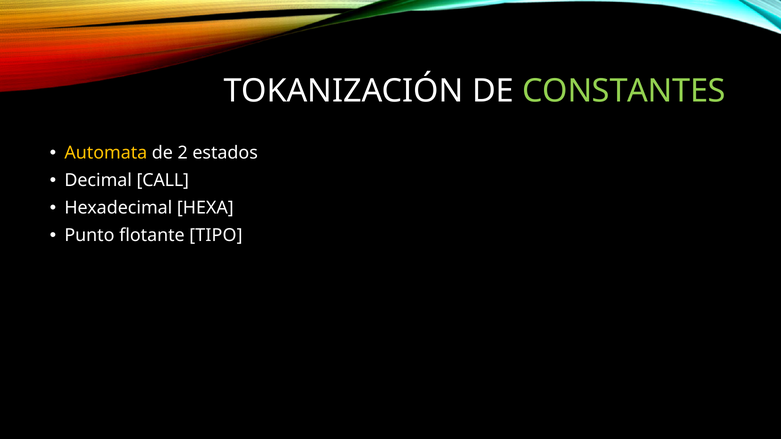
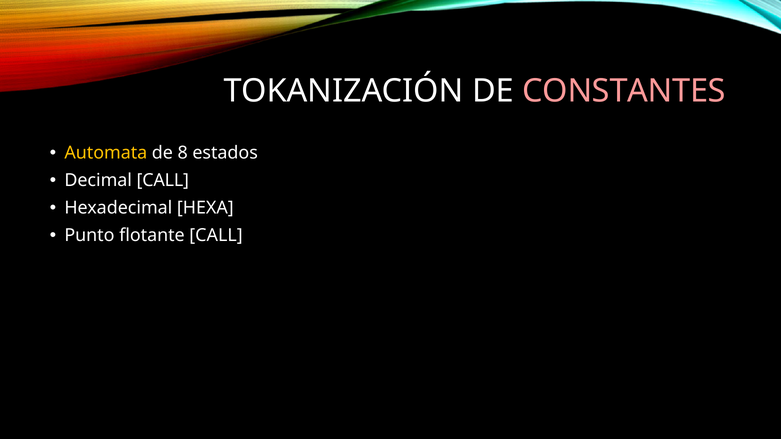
CONSTANTES colour: light green -> pink (624, 91)
2: 2 -> 8 (183, 153)
flotante TIPO: TIPO -> CALL (216, 235)
